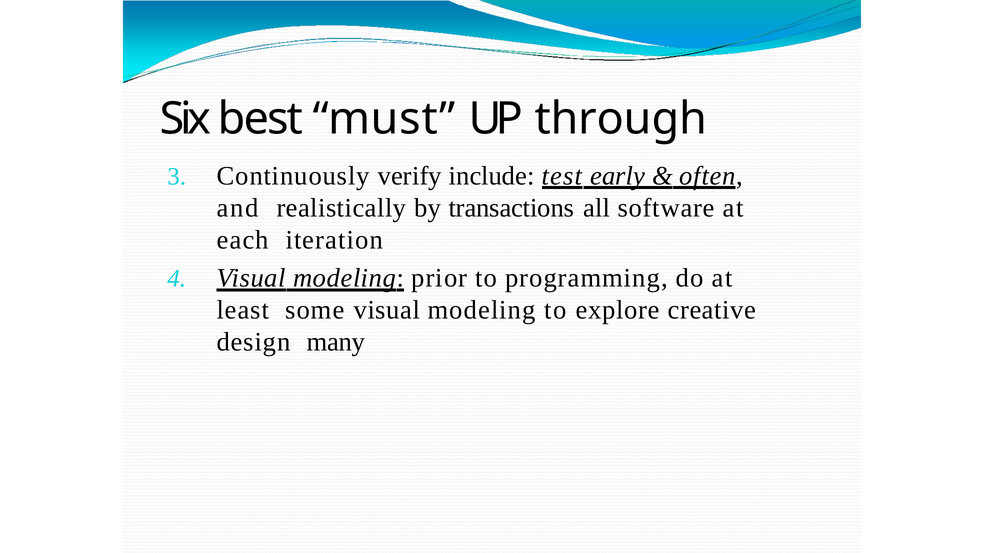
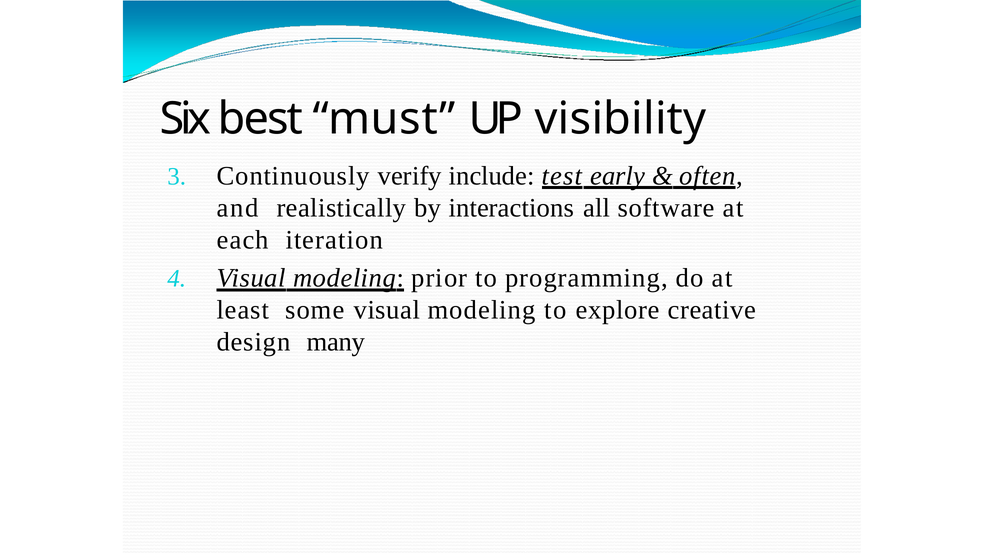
through: through -> visibility (621, 119)
transactions: transactions -> interactions (511, 208)
